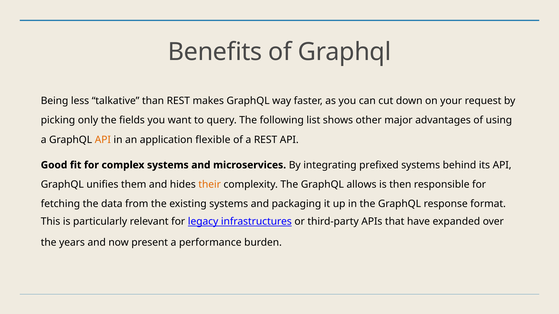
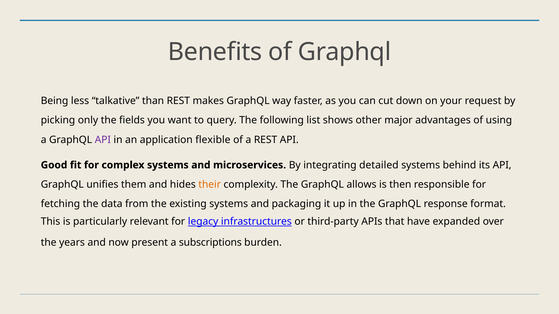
API colour: orange -> purple (103, 140)
prefixed: prefixed -> detailed (379, 165)
performance: performance -> subscriptions (210, 243)
